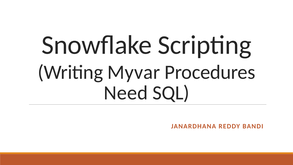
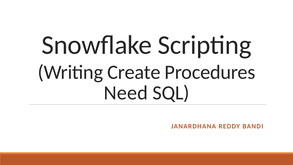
Myvar: Myvar -> Create (134, 72)
